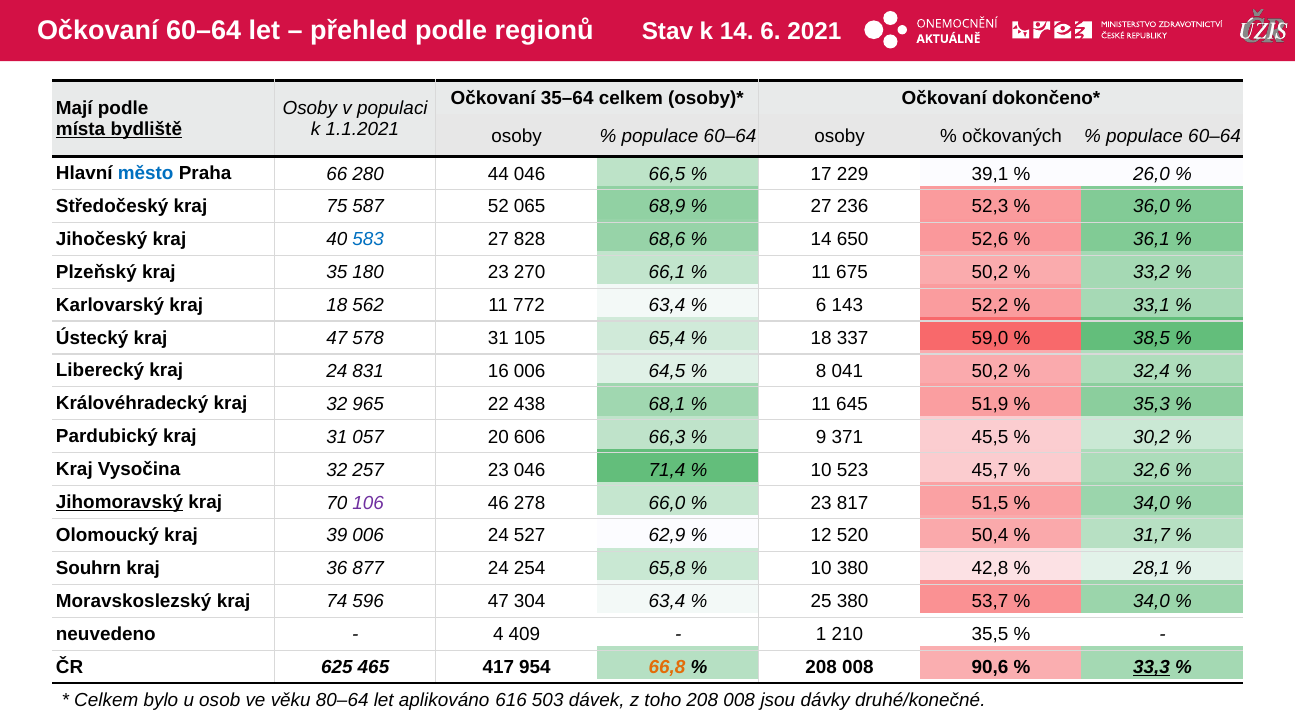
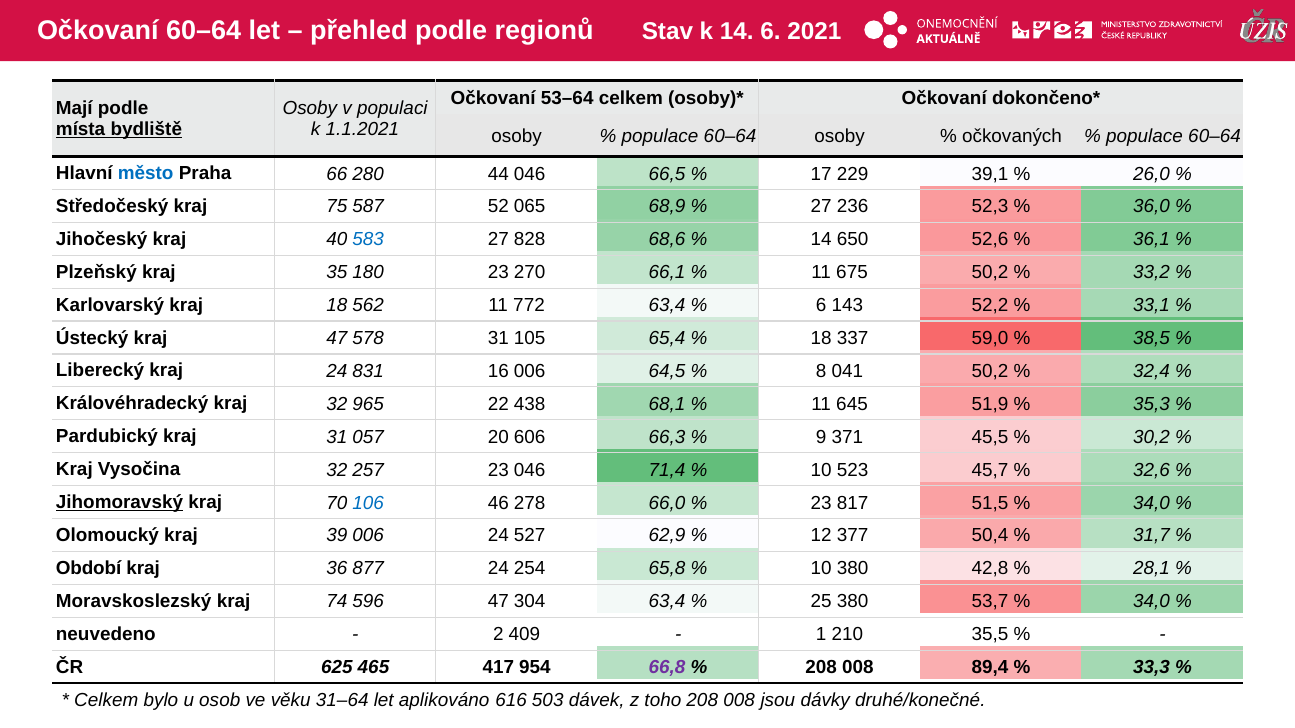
35–64: 35–64 -> 53–64 (567, 98)
106 colour: purple -> blue (368, 503)
520: 520 -> 377 (853, 536)
Souhrn: Souhrn -> Období (89, 568)
4: 4 -> 2 (498, 635)
66,8 colour: orange -> purple (667, 668)
90,6: 90,6 -> 89,4 (990, 668)
33,3 underline: present -> none (1151, 668)
80–64: 80–64 -> 31–64 (342, 701)
